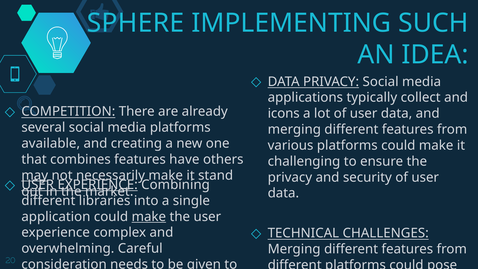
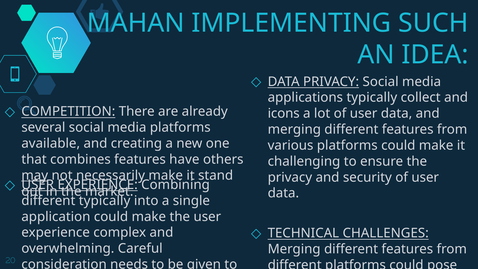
SPHERE: SPHERE -> MAHAN (136, 23)
different libraries: libraries -> typically (105, 201)
make underline: present -> none (149, 217)
